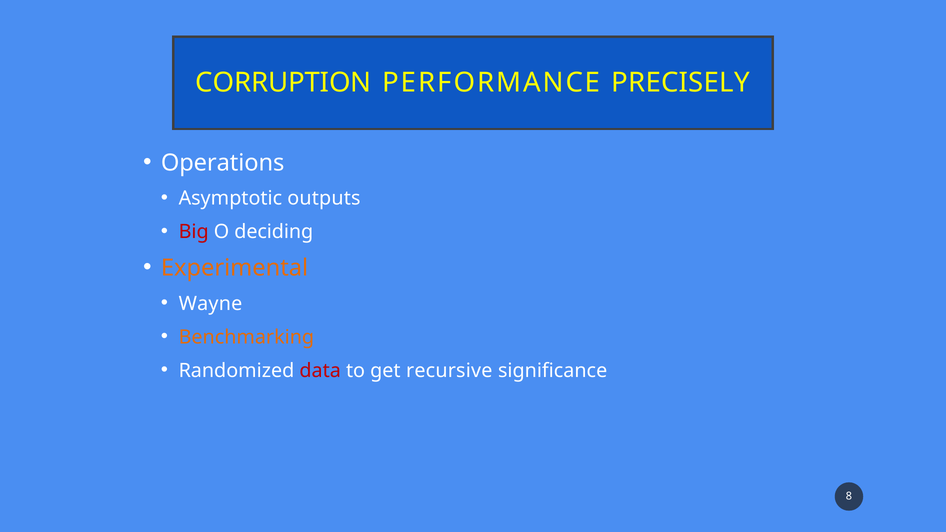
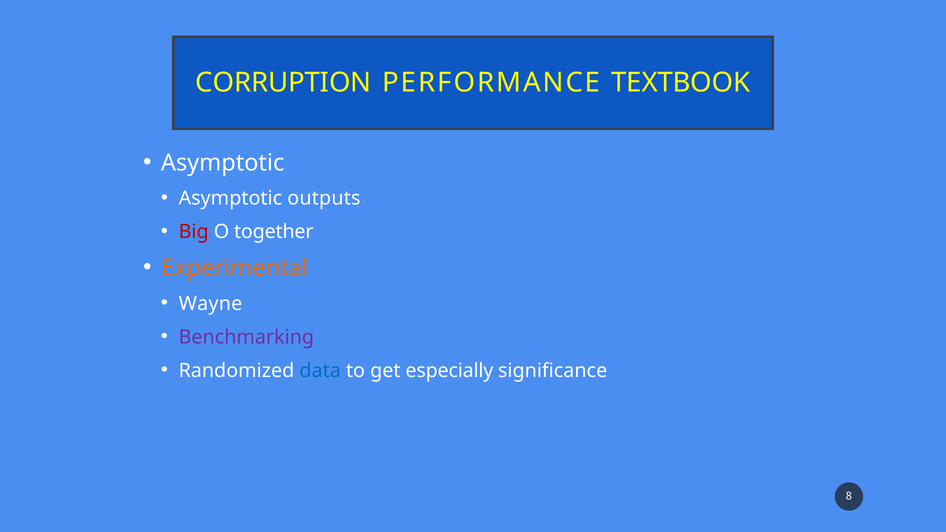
PRECISELY: PRECISELY -> TEXTBOOK (681, 83)
Operations: Operations -> Asymptotic (223, 163)
deciding: deciding -> together (274, 232)
Benchmarking colour: orange -> purple (246, 337)
data colour: red -> blue (320, 371)
recursive: recursive -> especially (449, 371)
